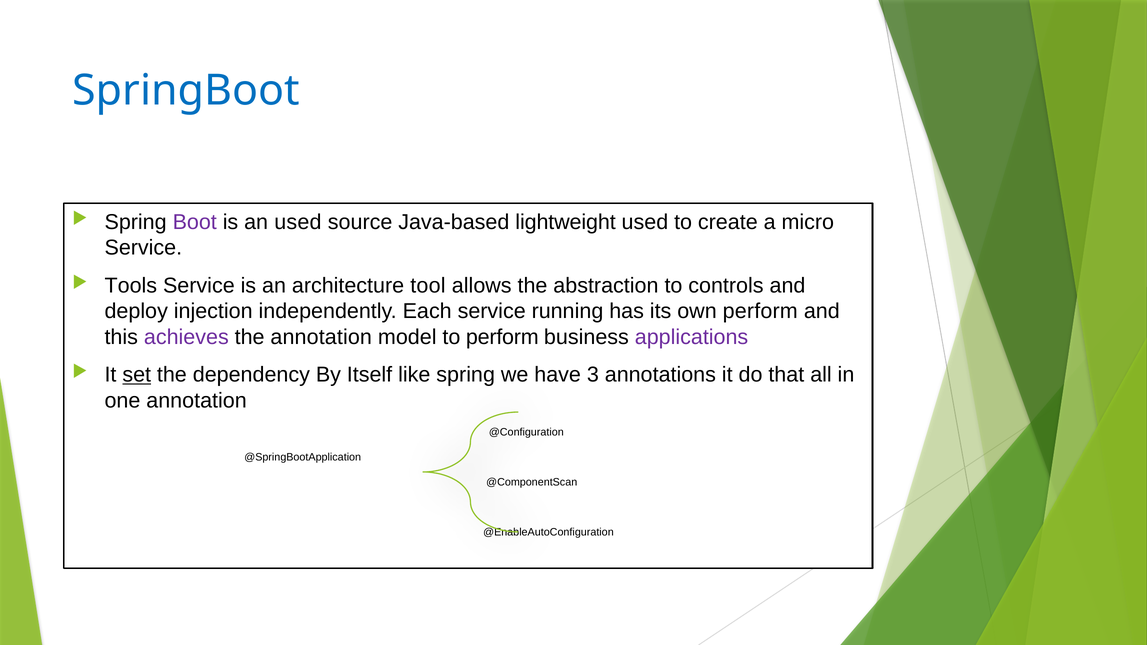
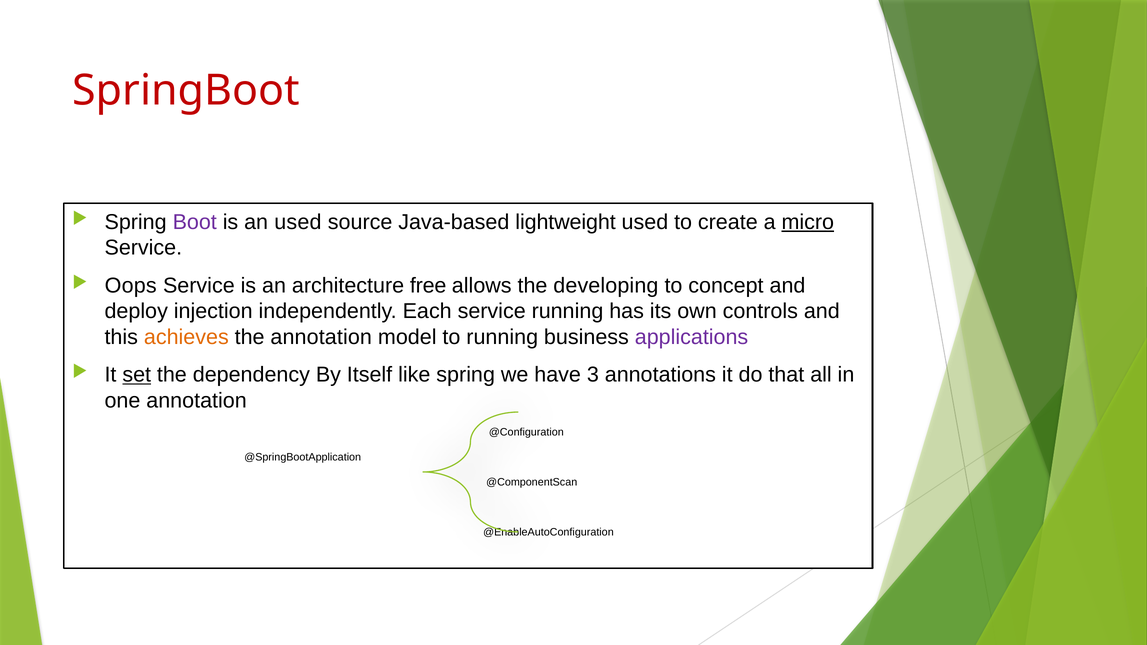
SpringBoot colour: blue -> red (186, 90)
micro underline: none -> present (808, 222)
Tools: Tools -> Oops (131, 286)
tool: tool -> free (428, 286)
abstraction: abstraction -> developing (606, 286)
controls: controls -> concept (726, 286)
own perform: perform -> controls (760, 311)
achieves colour: purple -> orange (186, 337)
to perform: perform -> running (502, 337)
